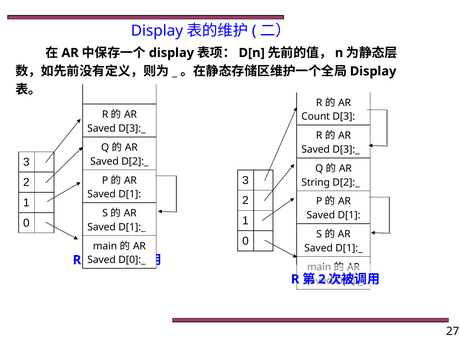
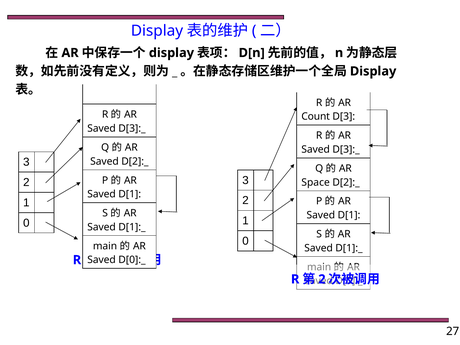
String: String -> Space (316, 182)
